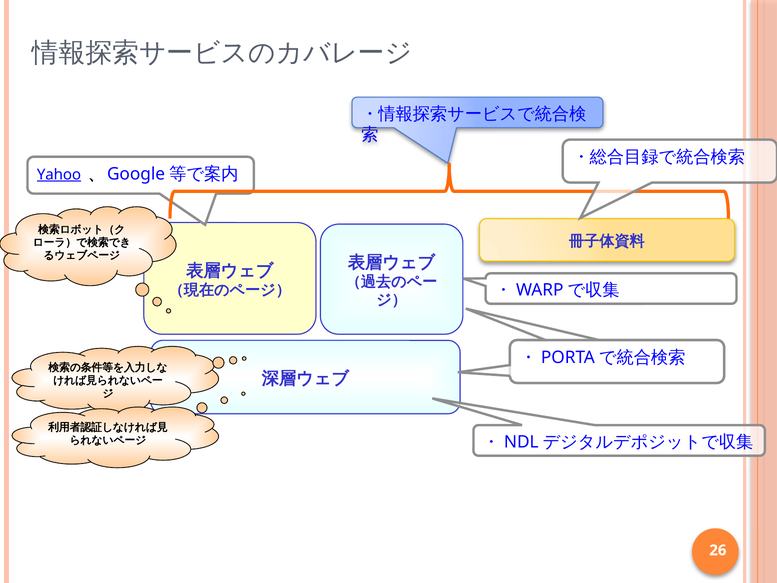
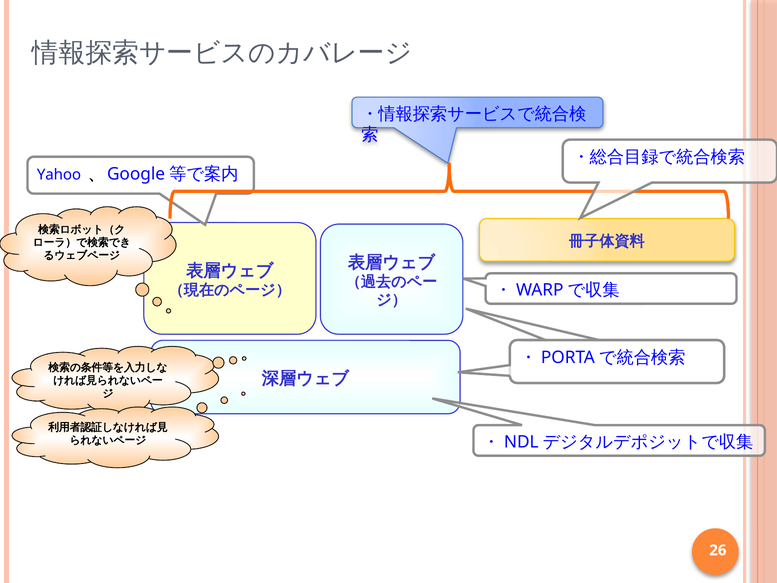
Yahoo underline: present -> none (59, 175)
